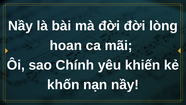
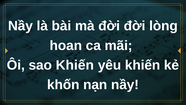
sao Chính: Chính -> Khiến (75, 65)
